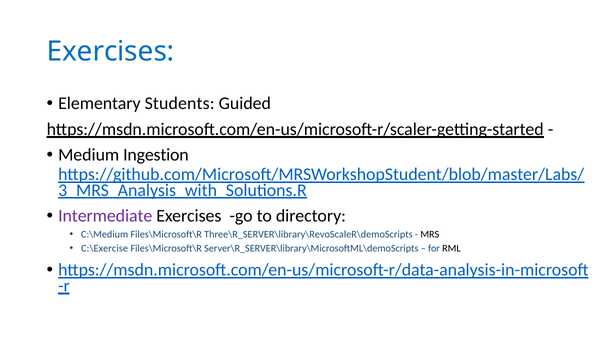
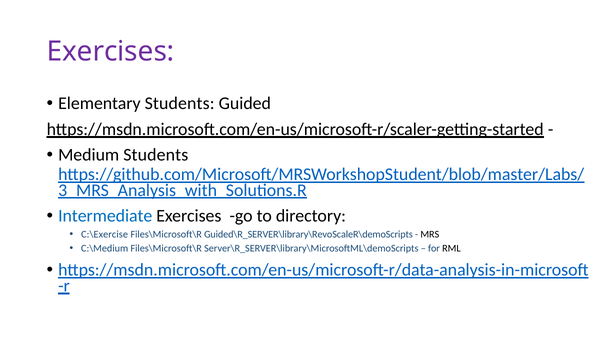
Exercises colour: blue -> purple (111, 51)
Medium Ingestion: Ingestion -> Students (156, 155)
Intermediate colour: purple -> blue (105, 216)
C:\Medium: C:\Medium -> C:\Exercise (105, 234)
Three\R_SERVER\library\RevoScaleR\demoScripts: Three\R_SERVER\library\RevoScaleR\demoScripts -> Guided\R_SERVER\library\RevoScaleR\demoScripts (308, 234)
C:\Exercise: C:\Exercise -> C:\Medium (105, 249)
